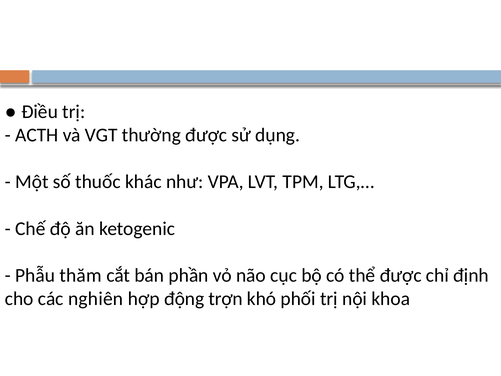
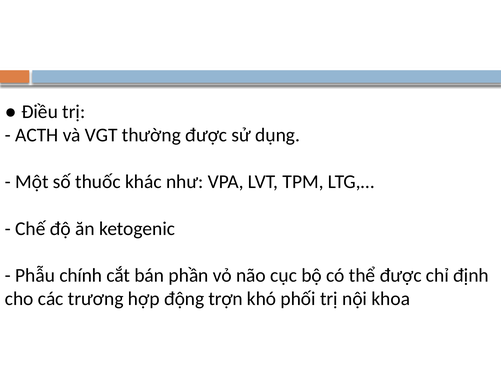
thăm: thăm -> chính (81, 275)
nghiên: nghiên -> trương (96, 299)
